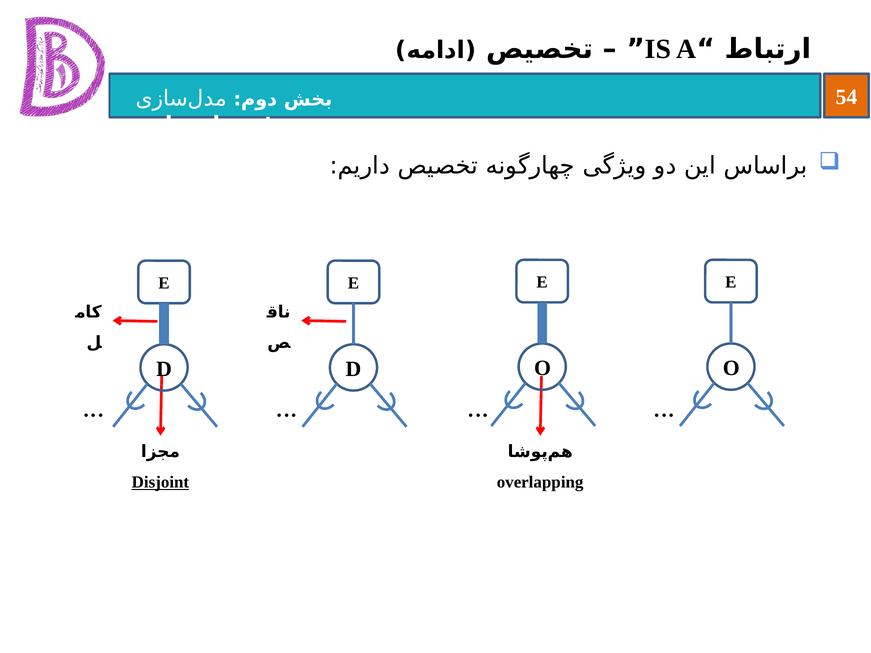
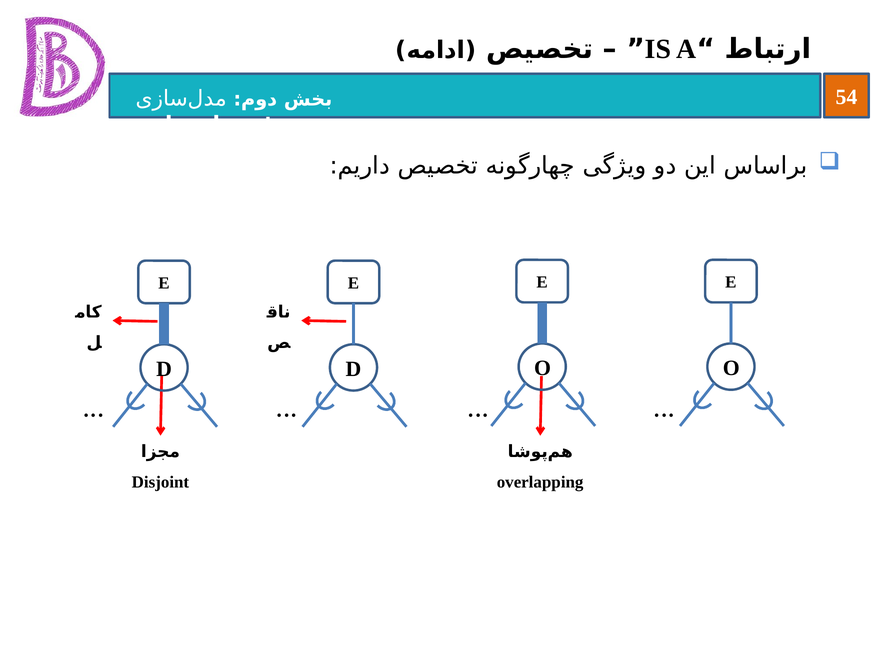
Disjoint underline: present -> none (160, 483)
